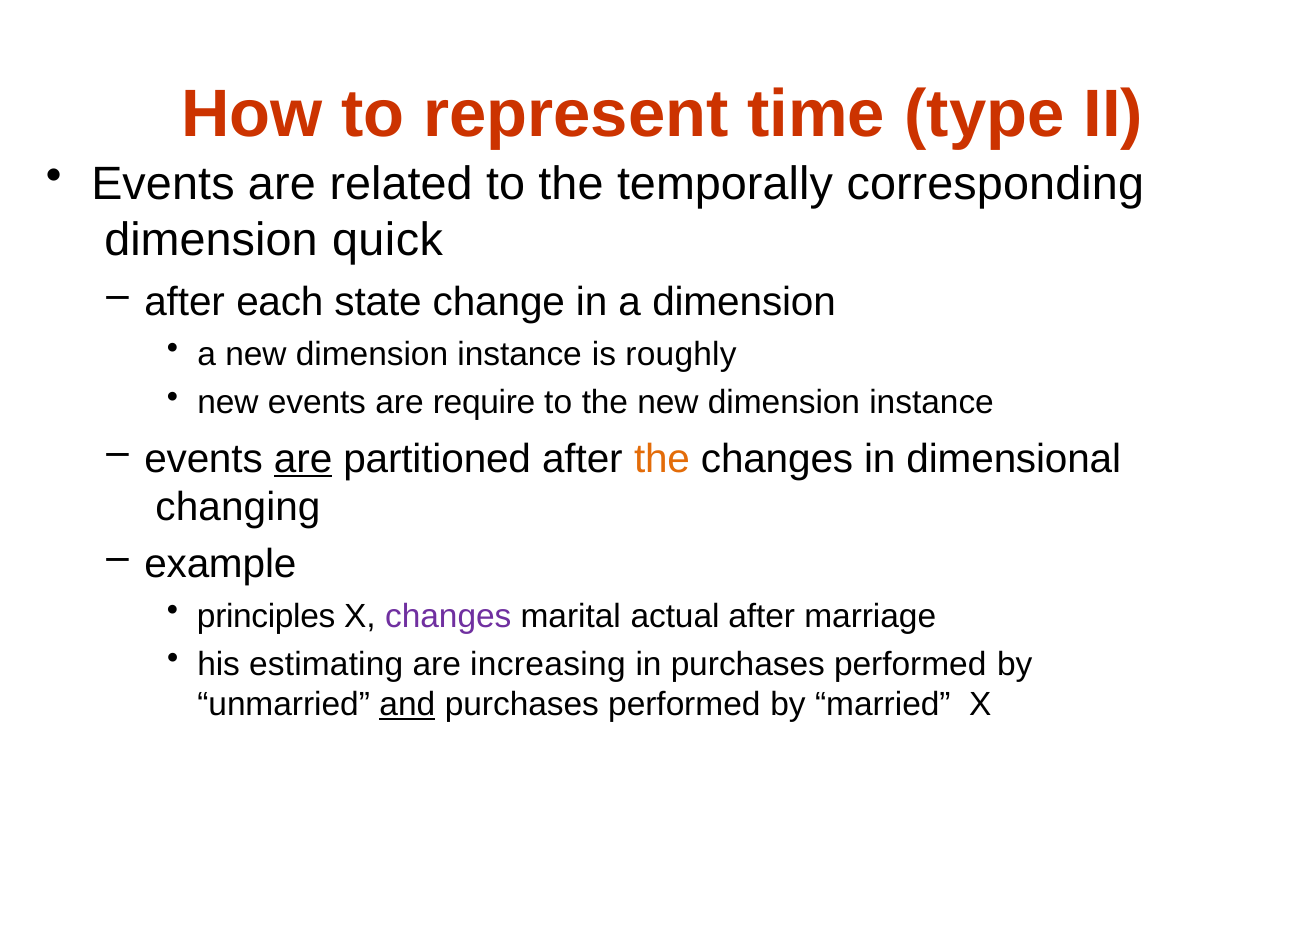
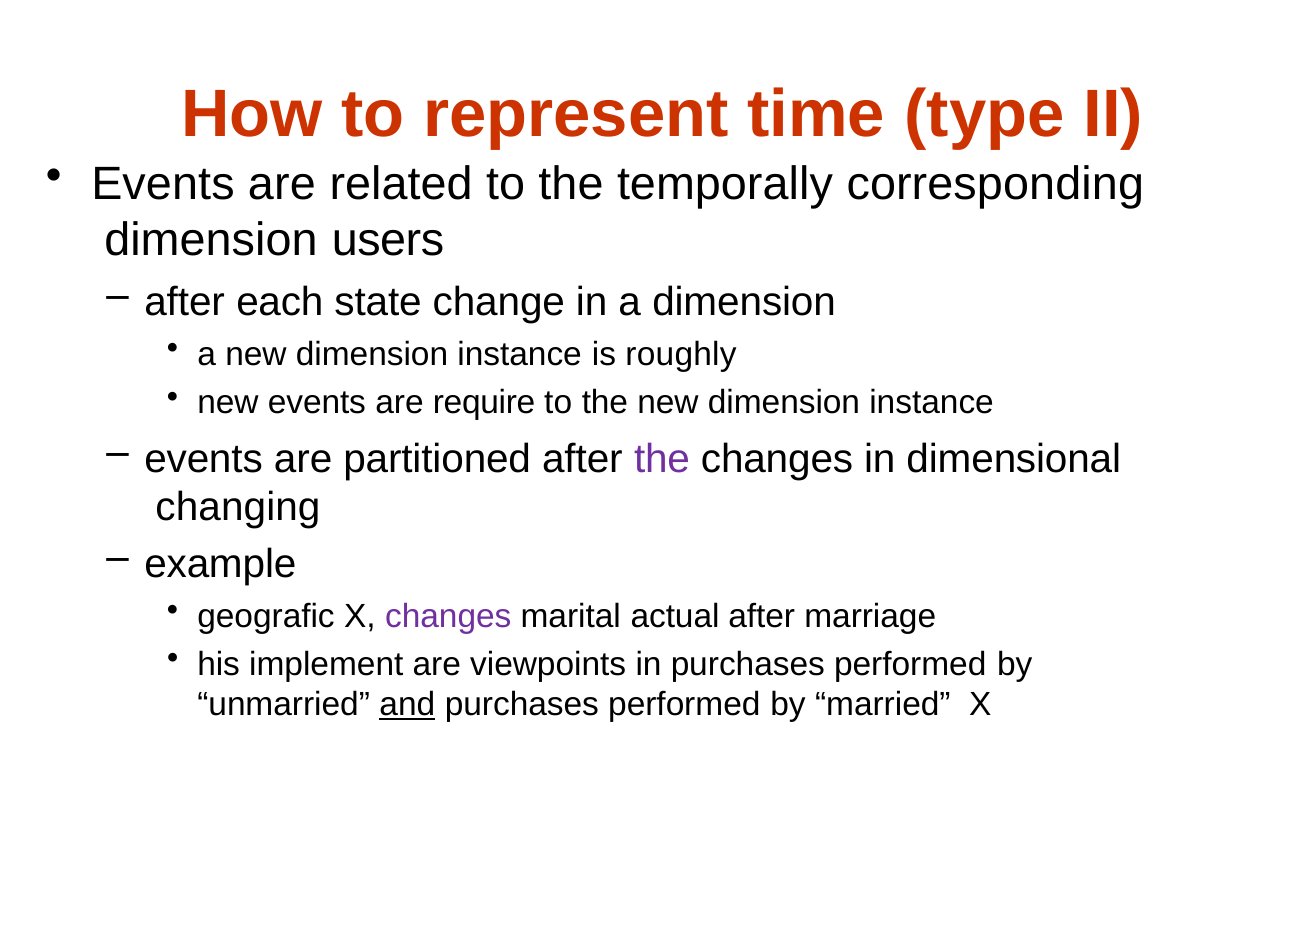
quick: quick -> users (388, 240)
are underline: present -> none (303, 459)
the colour: orange -> purple (662, 459)
principles: principles -> geografic (266, 616)
estimating: estimating -> implement (326, 664)
increasing: increasing -> viewpoints (548, 664)
